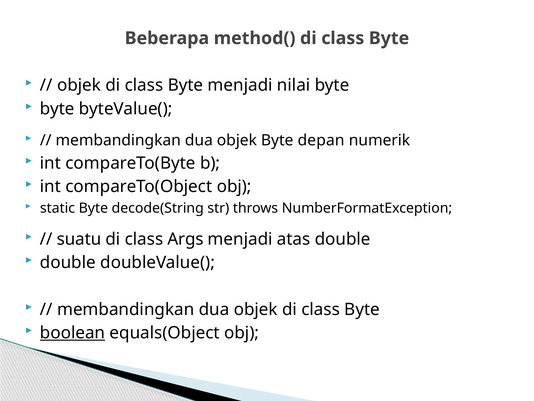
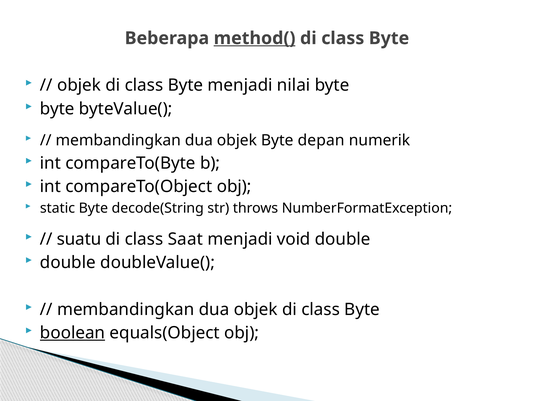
method( underline: none -> present (255, 38)
Args: Args -> Saat (185, 239)
atas: atas -> void (294, 239)
